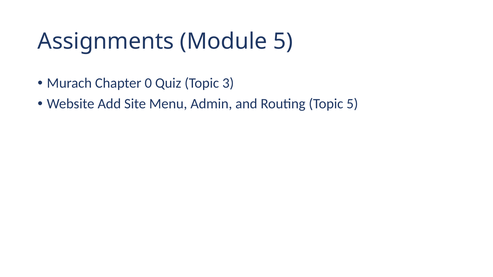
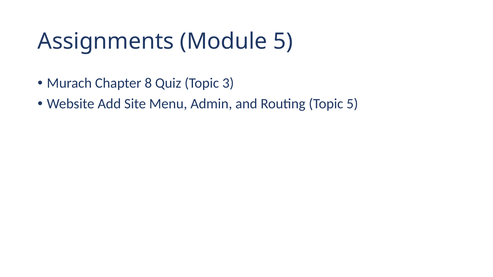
0: 0 -> 8 (148, 83)
